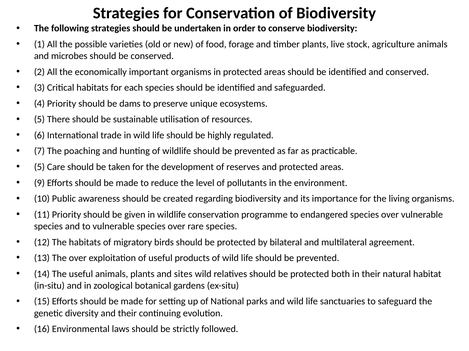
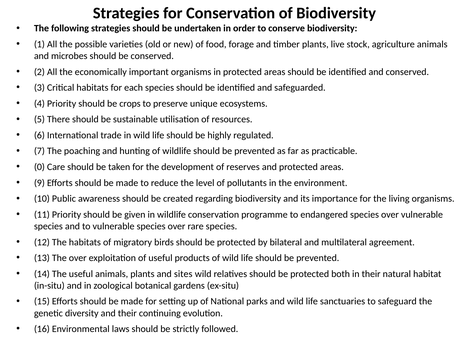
dams: dams -> crops (130, 104)
5: 5 -> 0 (39, 167)
